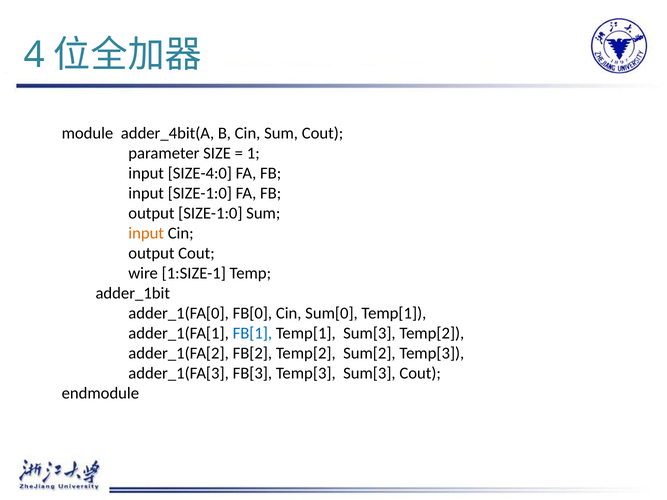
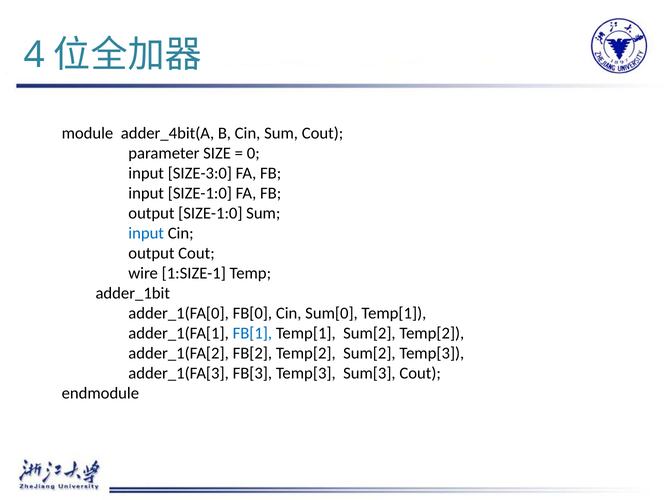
1: 1 -> 0 (253, 153)
SIZE-4:0: SIZE-4:0 -> SIZE-3:0 (200, 173)
input colour: orange -> blue (146, 233)
Temp[1 Sum[3: Sum[3 -> Sum[2 (369, 333)
